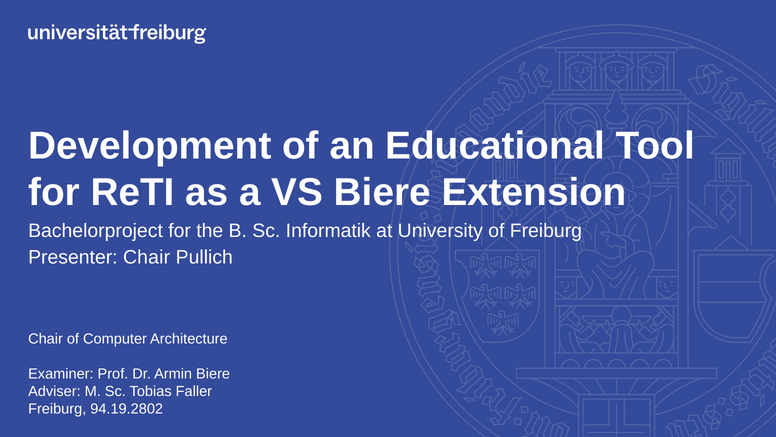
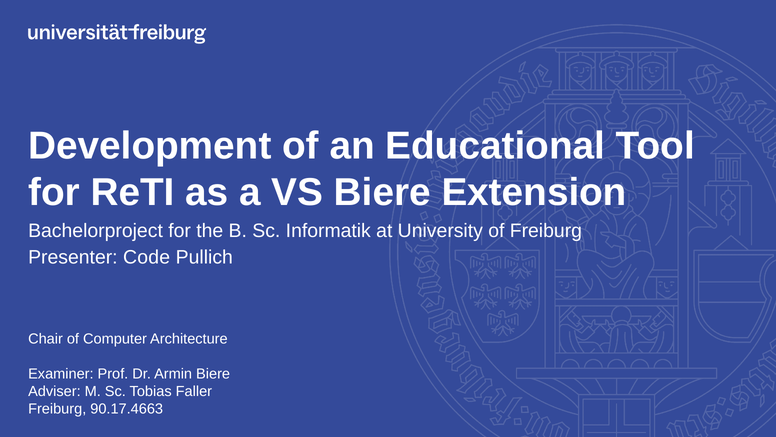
Presenter Chair: Chair -> Code (147, 257)
94.19.2802: 94.19.2802 -> 90.17.4663 (127, 409)
